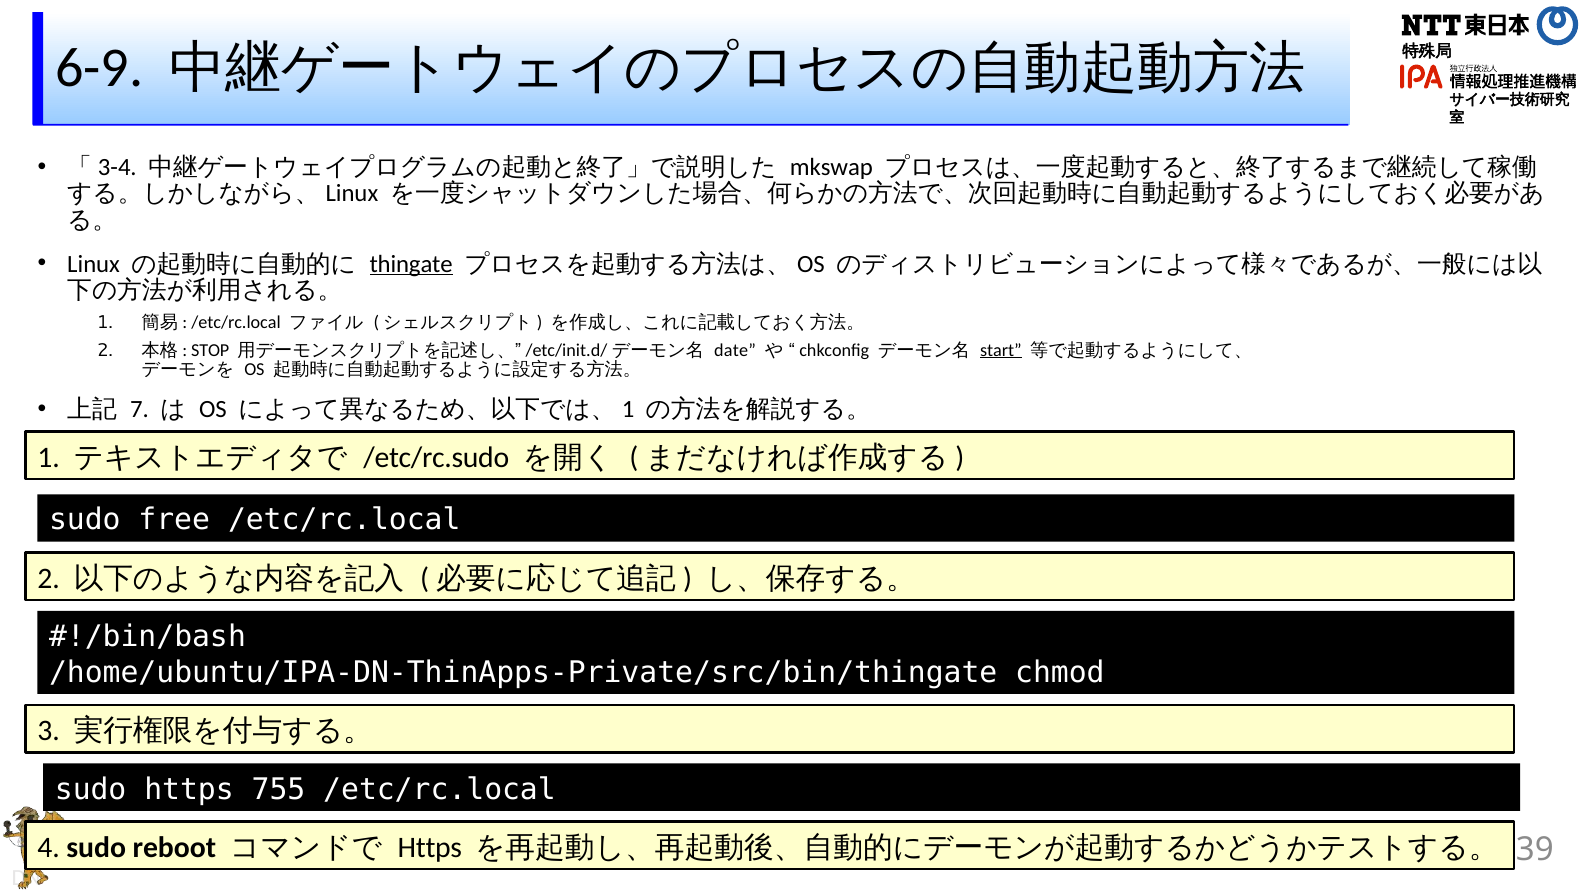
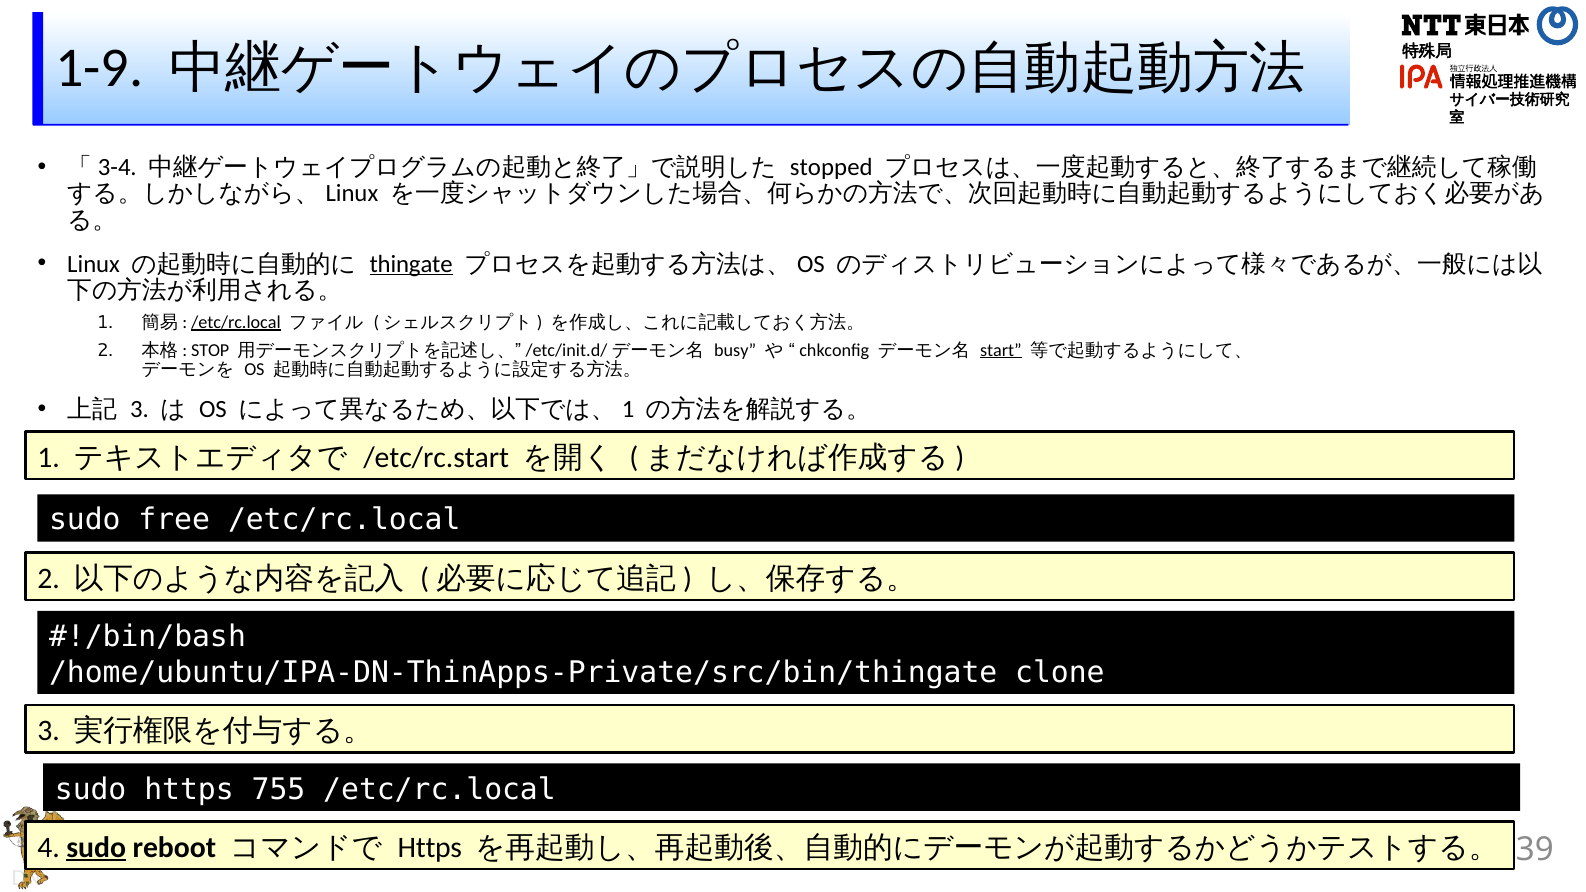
6-9: 6-9 -> 1-9 (99, 68)
mkswap: mkswap -> stopped (831, 167)
/etc/rc.local underline: none -> present (236, 322)
date: date -> busy (735, 350)
7: 7 -> 3 (139, 409)
/etc/rc.sudo: /etc/rc.sudo -> /etc/rc.start (436, 457)
chmod: chmod -> clone (1060, 672)
sudo underline: none -> present (96, 848)
